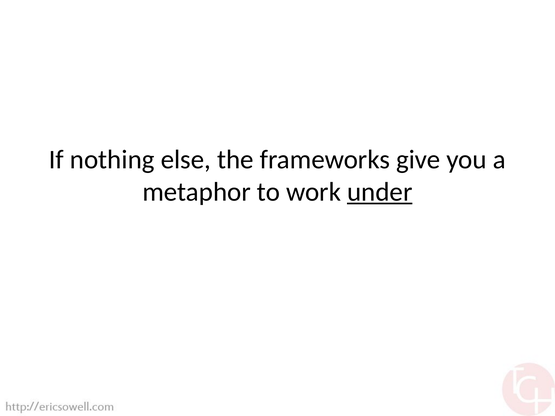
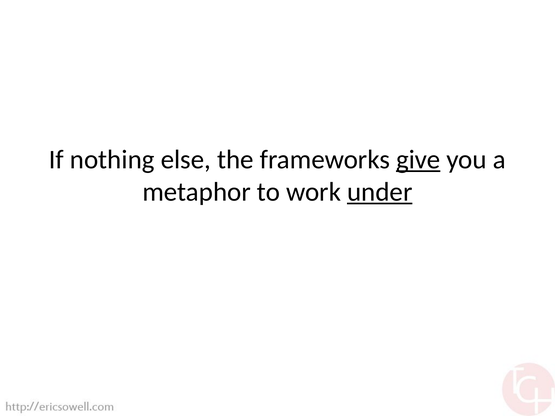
give underline: none -> present (418, 160)
